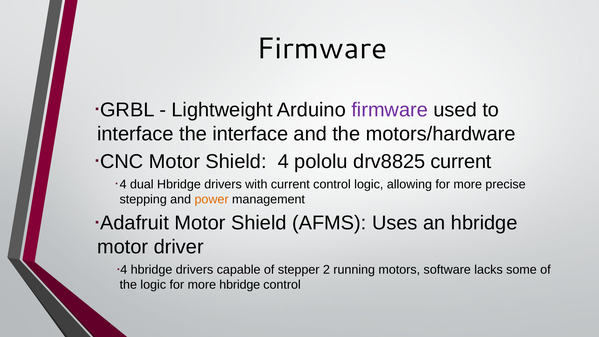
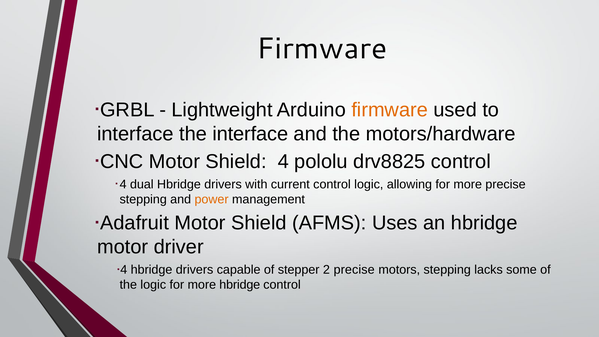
firmware colour: purple -> orange (390, 110)
drv8825 current: current -> control (461, 162)
2 running: running -> precise (354, 270)
motors software: software -> stepping (447, 270)
